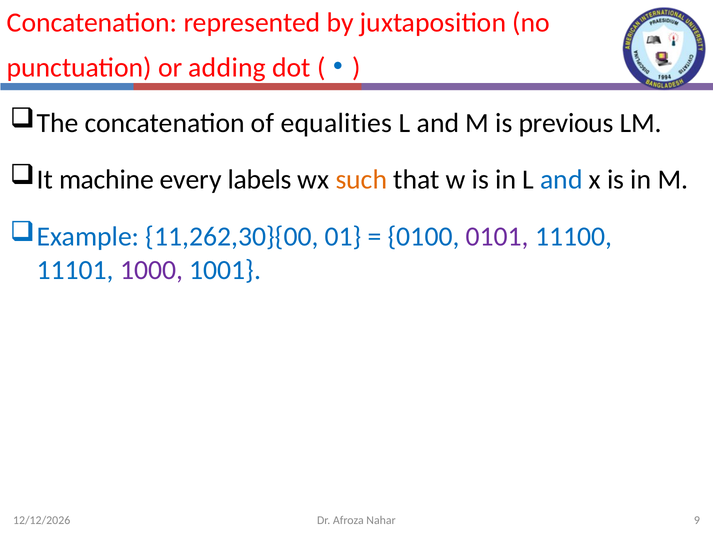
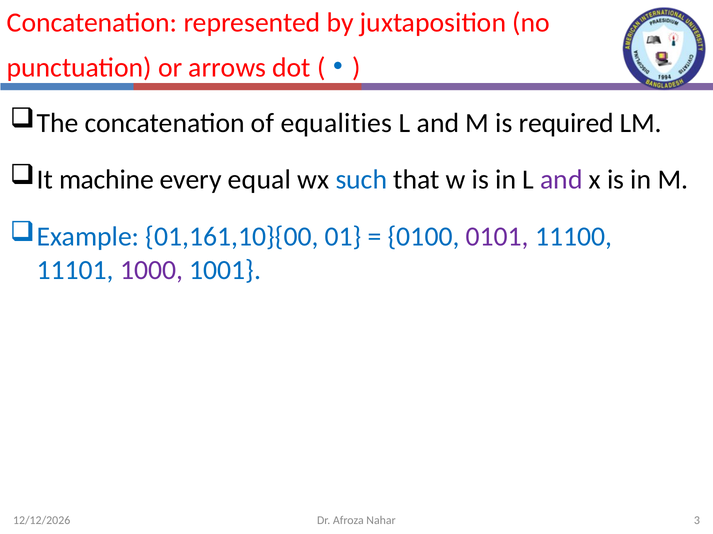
adding: adding -> arrows (227, 68)
previous: previous -> required (566, 123)
labels: labels -> equal (259, 180)
such colour: orange -> blue (361, 180)
and colour: blue -> purple (561, 180)
11,262,30}{00: 11,262,30}{00 -> 01,161,10}{00 (232, 237)
9: 9 -> 3 (697, 521)
